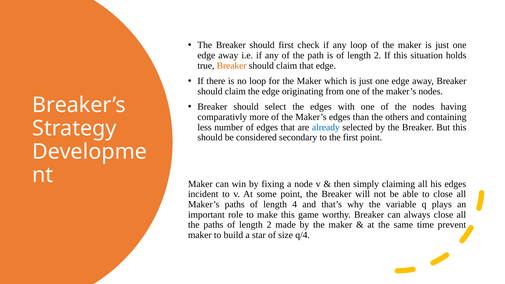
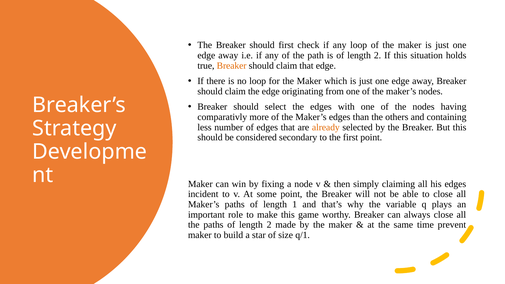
already colour: blue -> orange (326, 127)
4: 4 -> 1 (295, 204)
q/4: q/4 -> q/1 (303, 235)
